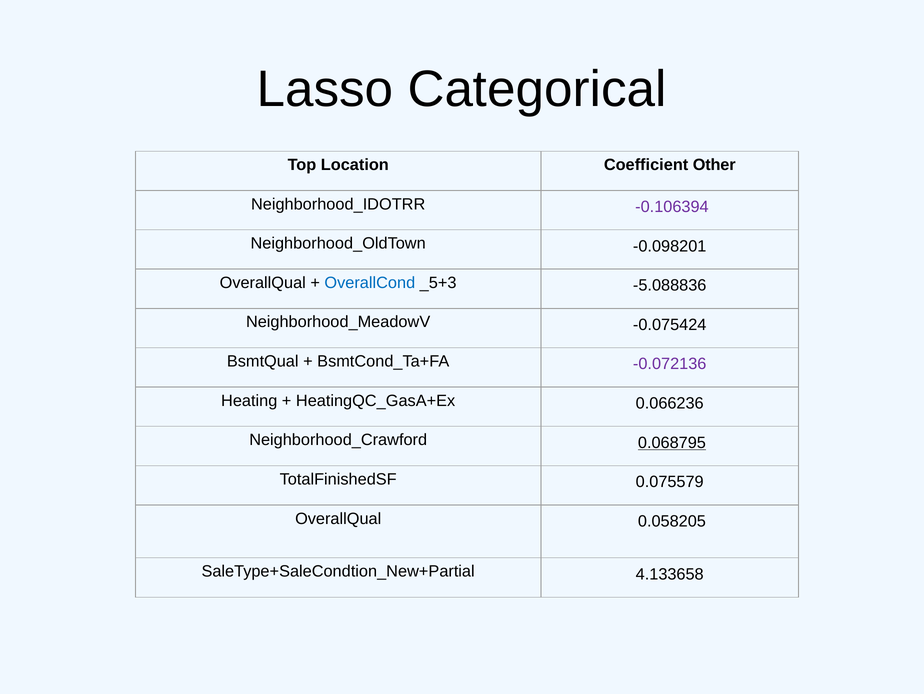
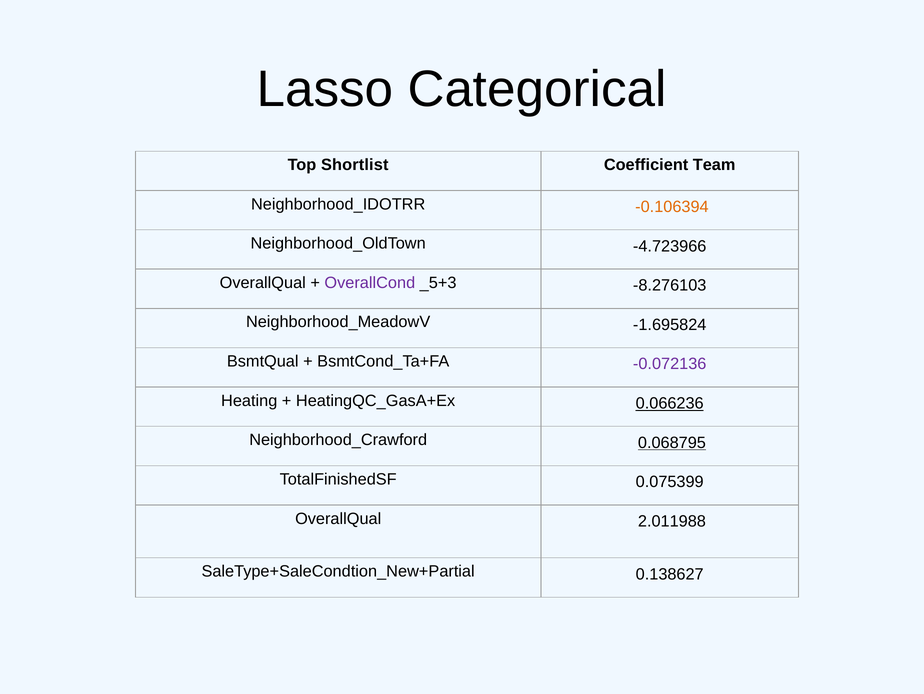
Location: Location -> Shortlist (355, 165)
Other: Other -> Team (714, 165)
-0.106394 colour: purple -> orange (672, 207)
-0.098201: -0.098201 -> -4.723966 (670, 246)
OverallCond colour: blue -> purple (370, 283)
-5.088836: -5.088836 -> -8.276103 (670, 285)
-0.075424: -0.075424 -> -1.695824 (670, 325)
0.066236 underline: none -> present (670, 403)
0.075579: 0.075579 -> 0.075399 (670, 482)
0.058205: 0.058205 -> 2.011988 (672, 521)
4.133658: 4.133658 -> 0.138627 (670, 574)
